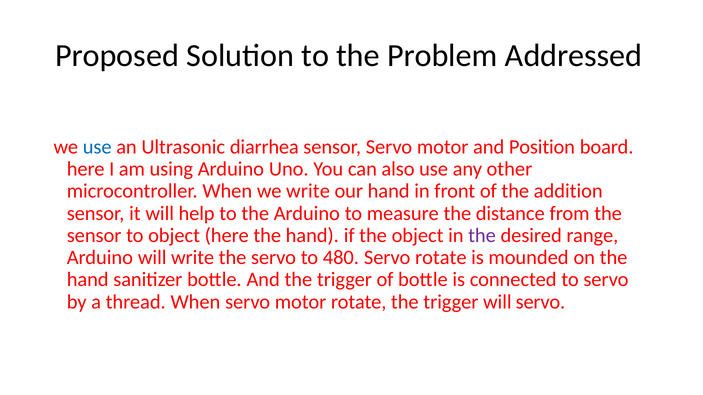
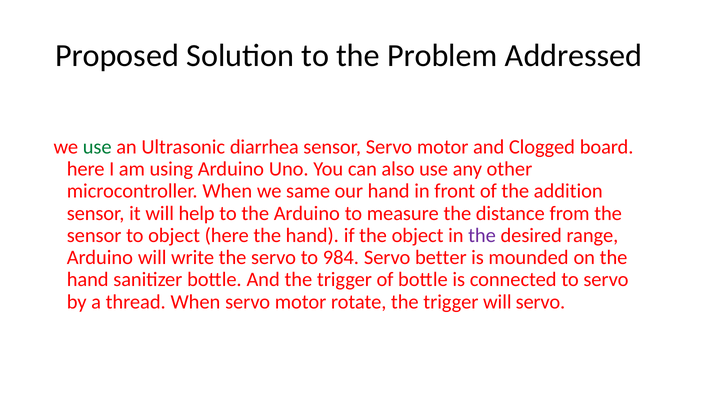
use colour: blue -> green (97, 147)
Position: Position -> Clogged (542, 147)
we write: write -> same (308, 191)
480: 480 -> 984 (341, 258)
Servo rotate: rotate -> better (441, 258)
